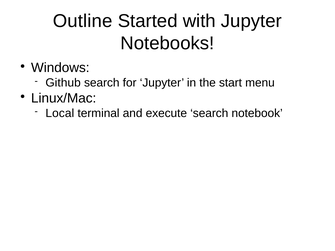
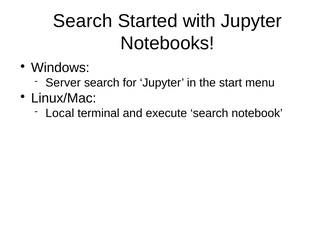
Outline: Outline -> Search (83, 21)
Github: Github -> Server (63, 83)
